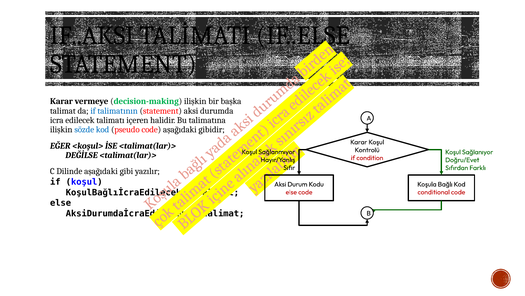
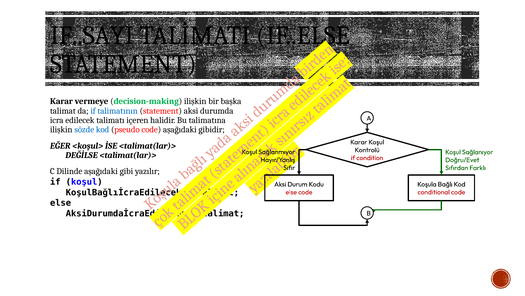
IF..AKSI: IF..AKSI -> IF..SAYI (92, 36)
